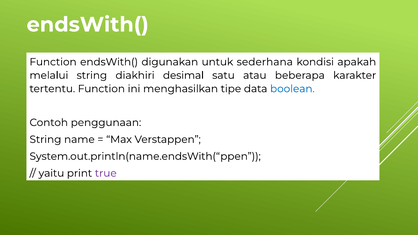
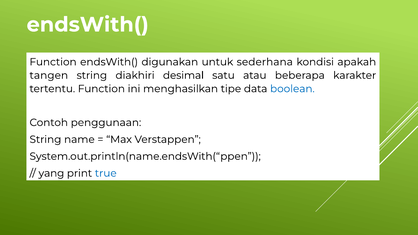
melalui: melalui -> tangen (49, 75)
yaitu: yaitu -> yang (51, 173)
true colour: purple -> blue (106, 173)
